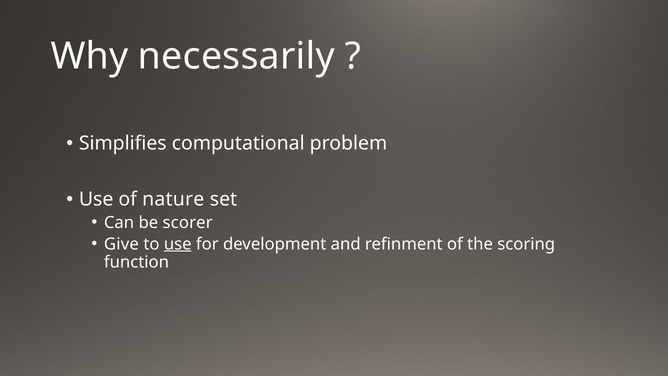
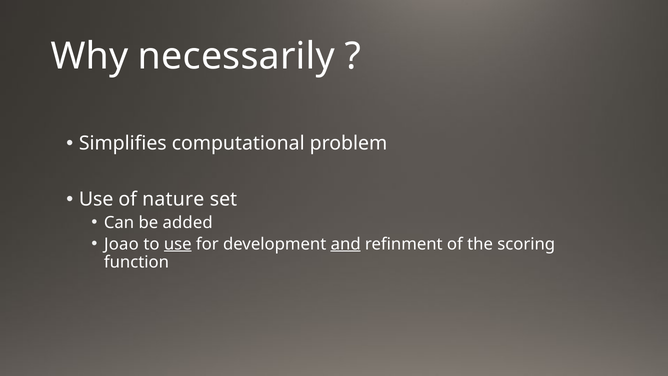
scorer: scorer -> added (188, 222)
Give: Give -> Joao (121, 244)
and underline: none -> present (346, 244)
